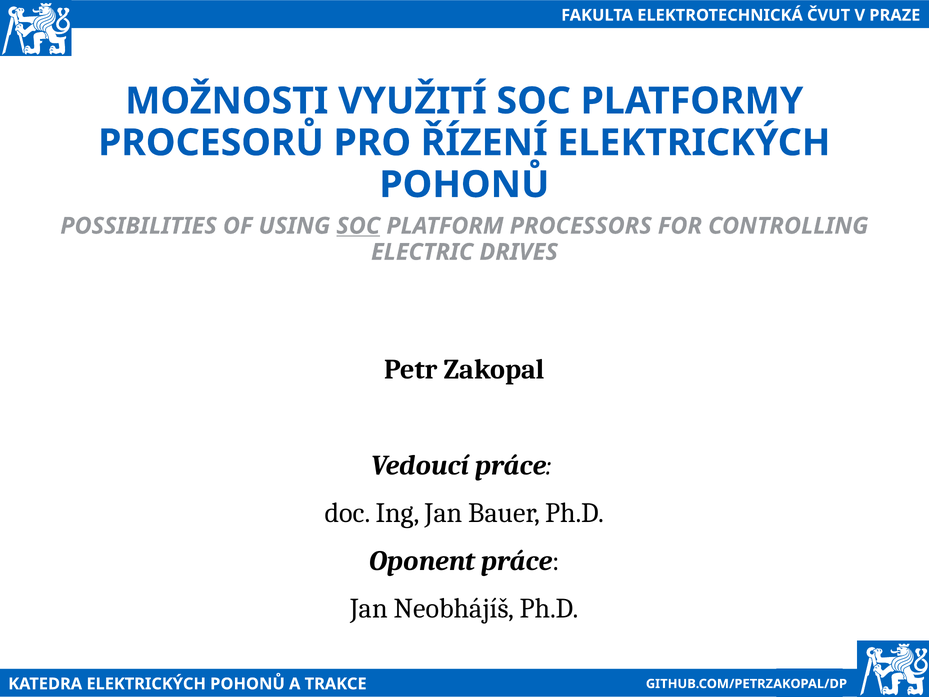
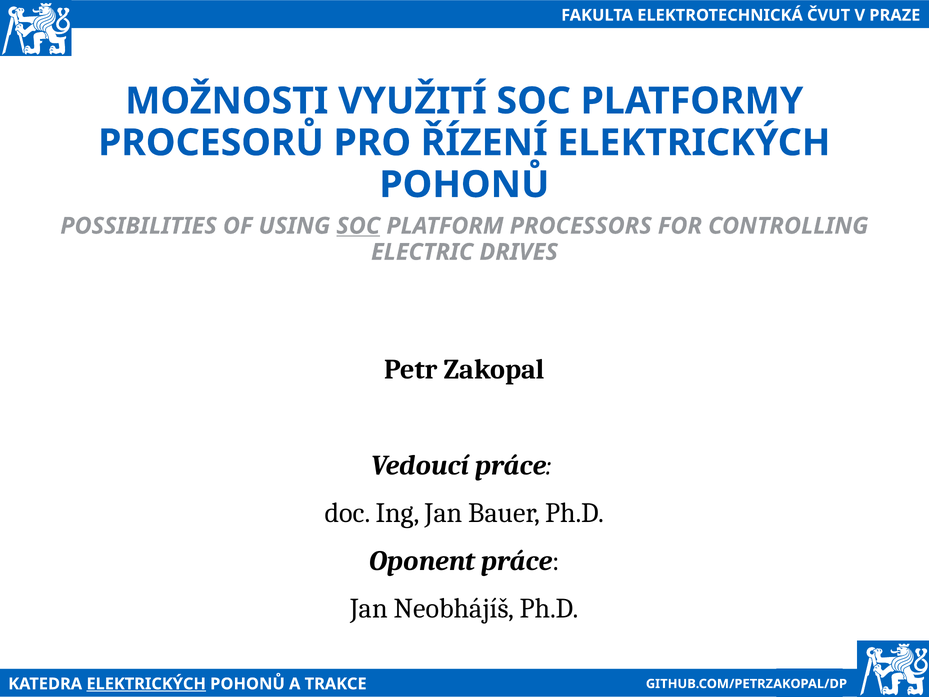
ELEKTRICKÝCH underline: none -> present (146, 684)
